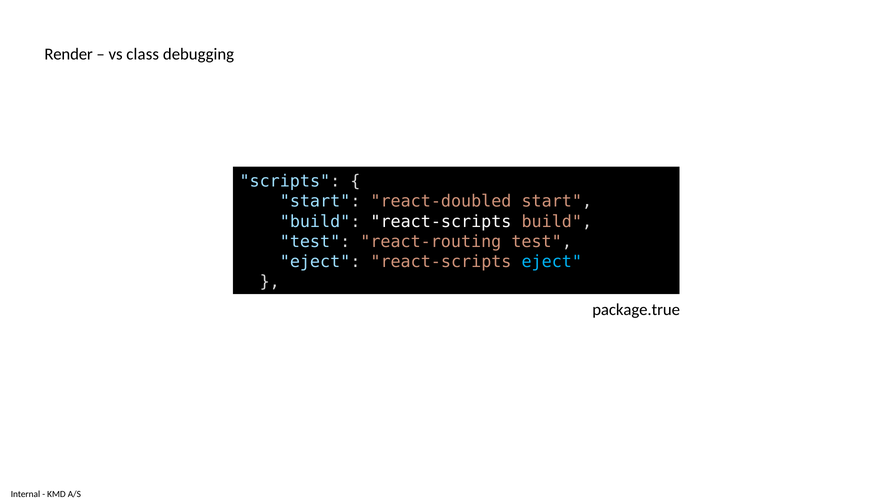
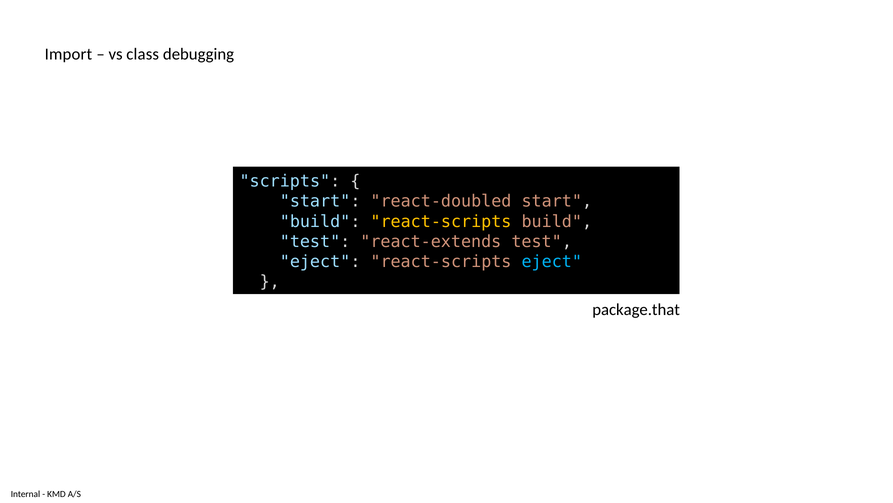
Render: Render -> Import (68, 54)
react-scripts colour: white -> yellow (441, 221)
react-routing: react-routing -> react-extends (431, 241)
package.true: package.true -> package.that (636, 310)
